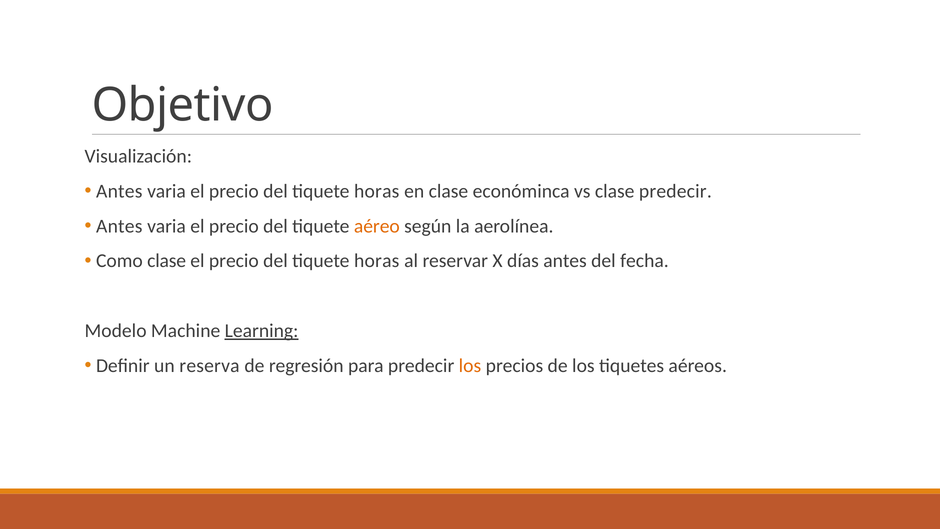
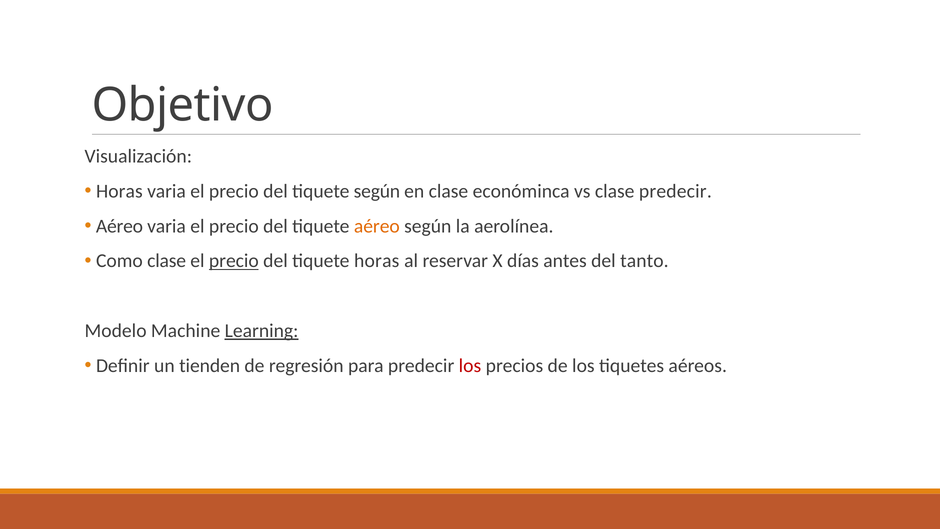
Antes: Antes -> Horas (119, 191)
horas: horas -> según (377, 191)
Antes: Antes -> Aéreo (119, 226)
precio underline: none -> present (234, 261)
fecha: fecha -> tanto (644, 261)
reserva: reserva -> tienden (210, 365)
los colour: orange -> red (470, 365)
